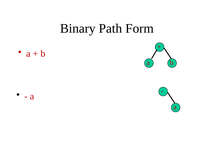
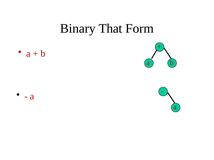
Path: Path -> That (110, 29)
